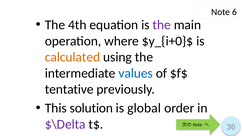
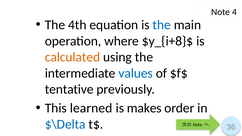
6: 6 -> 4 (234, 12)
the colour: purple -> blue (162, 25)
$y_{i+0}$: $y_{i+0}$ -> $y_{i+8}$ (168, 41)
solution: solution -> learned (91, 108)
global: global -> makes (144, 108)
$\Delta colour: purple -> blue (65, 124)
